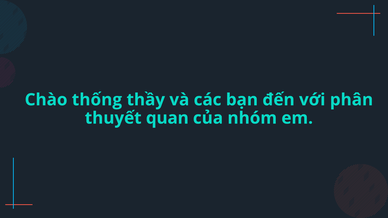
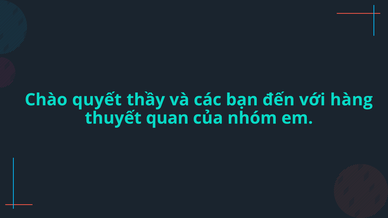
thống: thống -> quyết (97, 100)
phân: phân -> hàng (351, 100)
